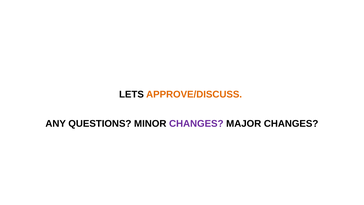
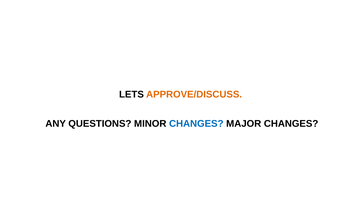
CHANGES colour: purple -> blue (196, 124)
